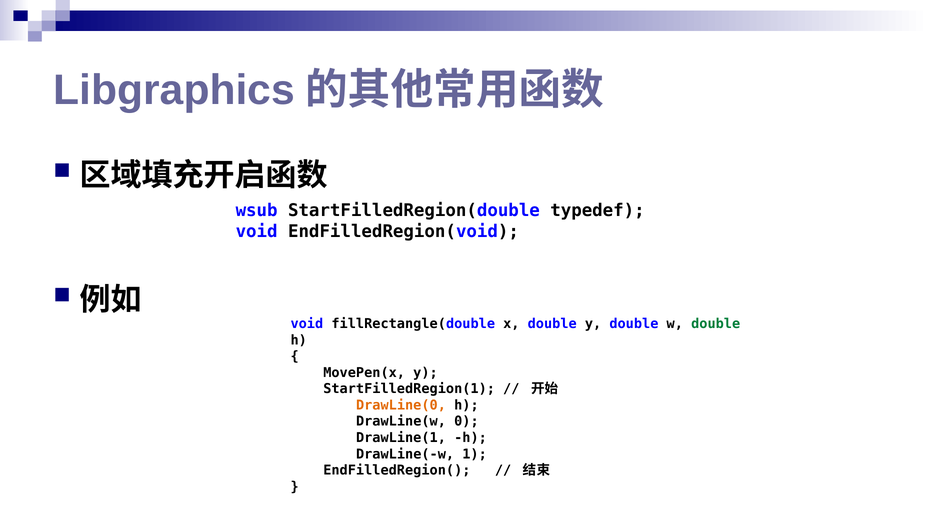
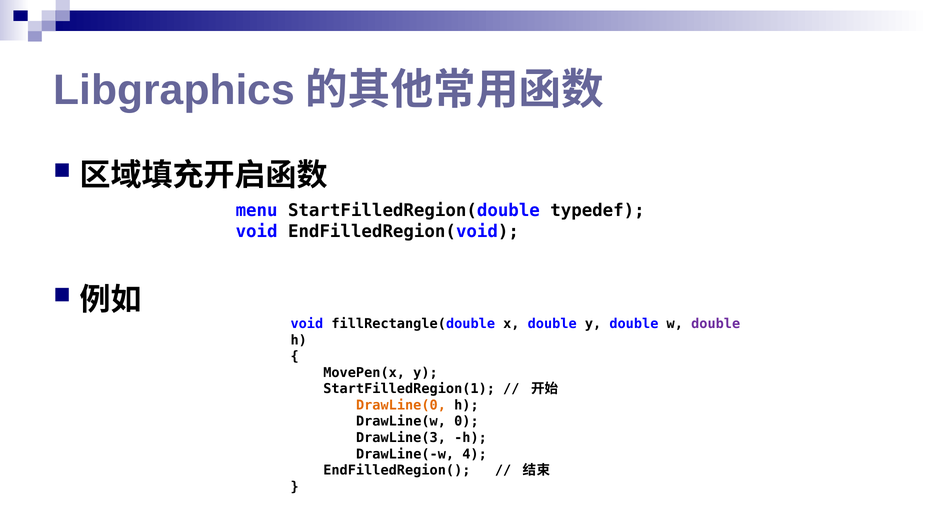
wsub: wsub -> menu (257, 211)
double colour: green -> purple (716, 324)
DrawLine(1: DrawLine(1 -> DrawLine(3 (401, 438)
1: 1 -> 4 (475, 454)
